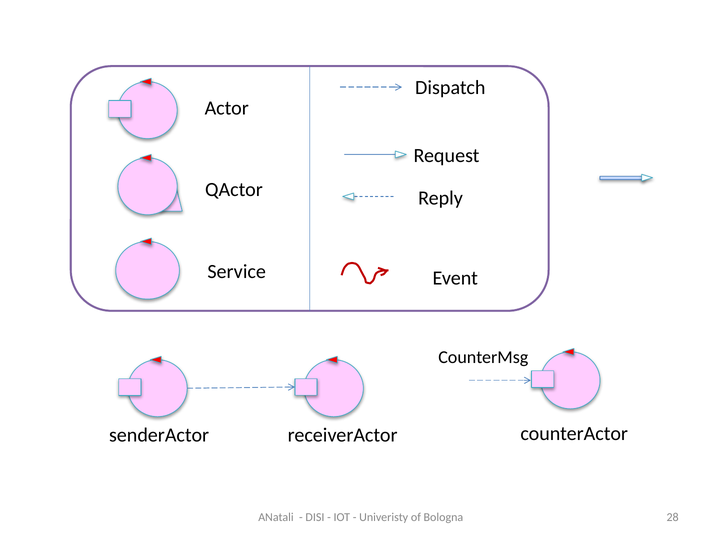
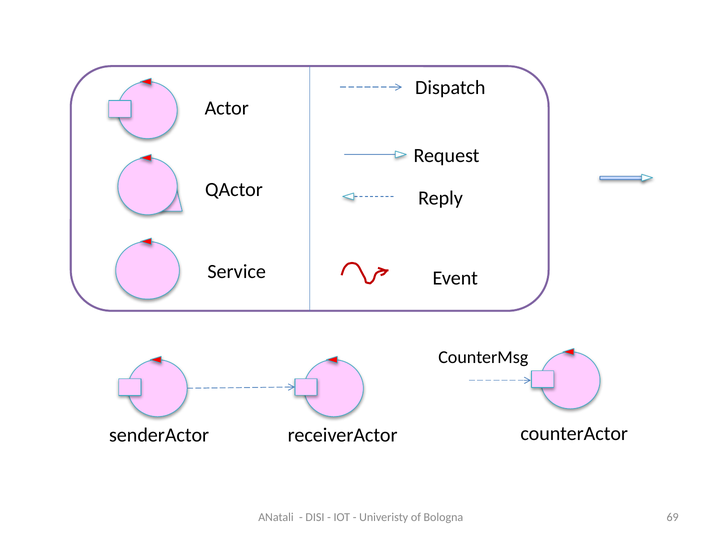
28: 28 -> 69 (673, 517)
